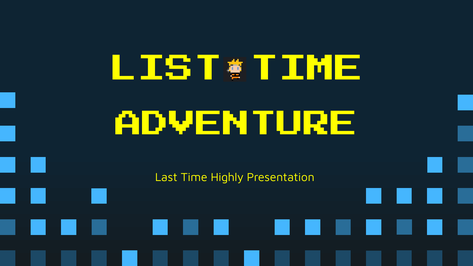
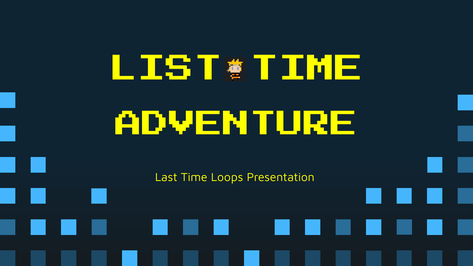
Highly: Highly -> Loops (227, 177)
